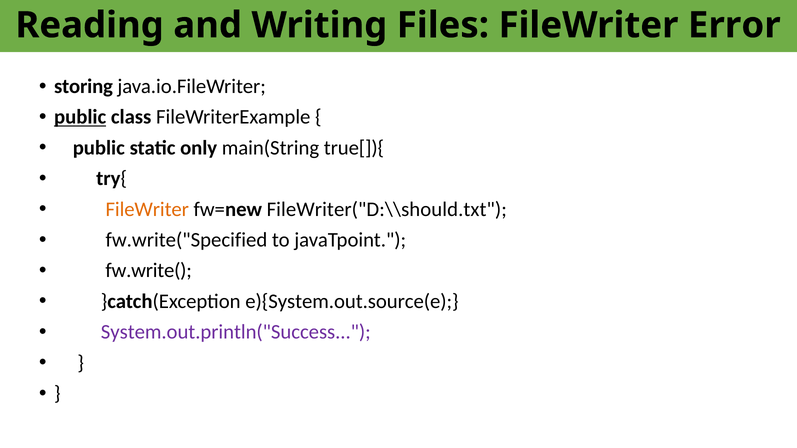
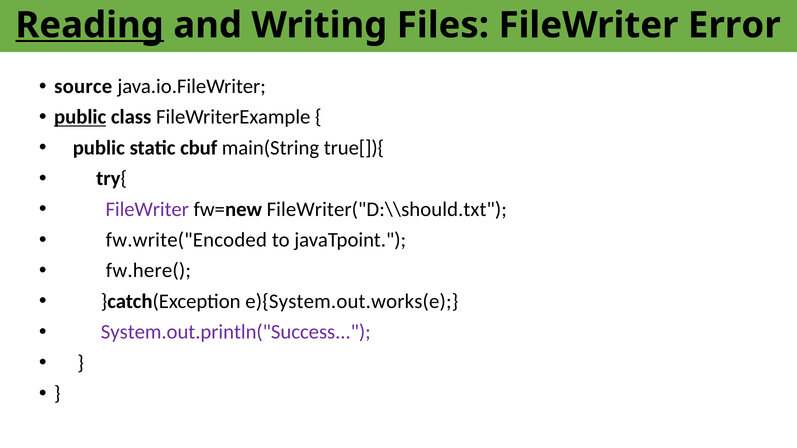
Reading underline: none -> present (90, 25)
storing: storing -> source (83, 87)
only: only -> cbuf (199, 148)
FileWriter colour: orange -> purple (147, 209)
fw.write("Specified: fw.write("Specified -> fw.write("Encoded (186, 240)
fw.write(: fw.write( -> fw.here( (148, 271)
e){System.out.source(e: e){System.out.source(e -> e){System.out.works(e (352, 301)
